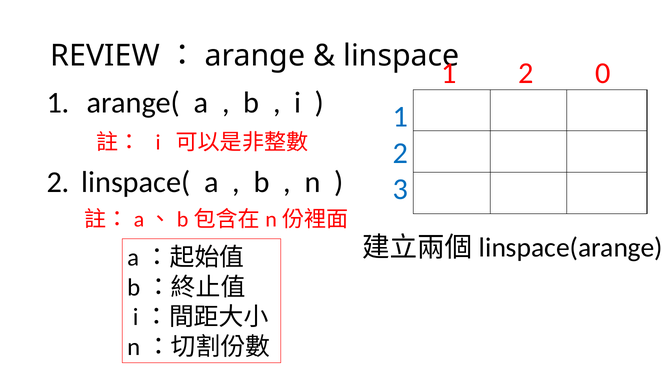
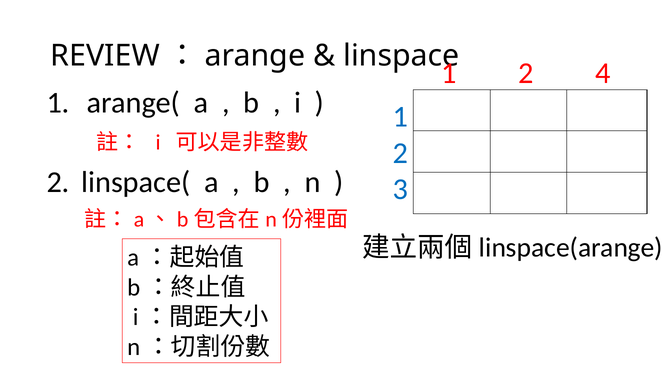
0: 0 -> 4 (603, 73)
